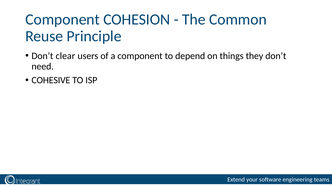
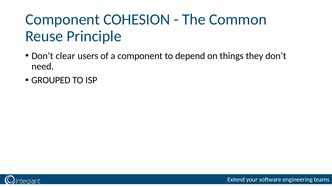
COHESIVE: COHESIVE -> GROUPED (51, 80)
